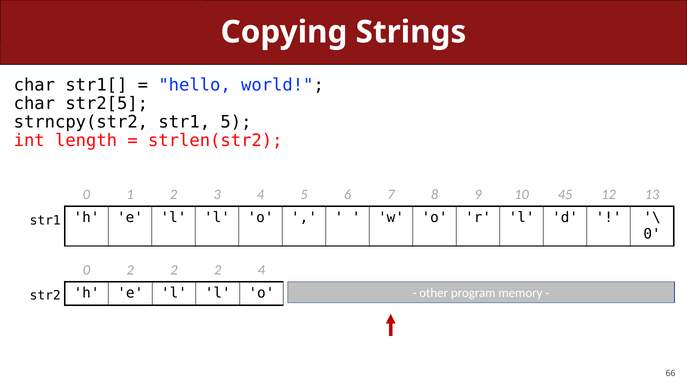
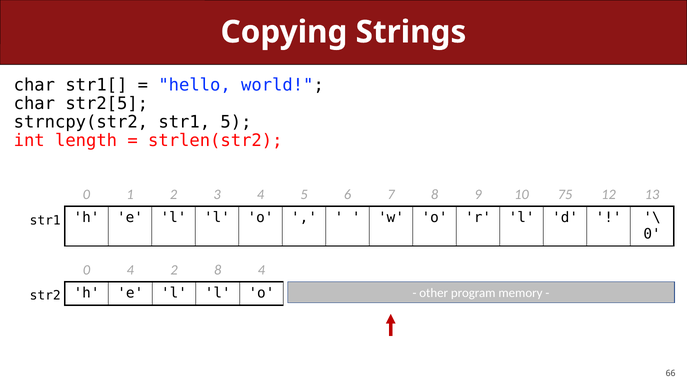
45: 45 -> 75 (565, 194)
0 2: 2 -> 4 (130, 270)
2: 2 -> 8 (218, 270)
